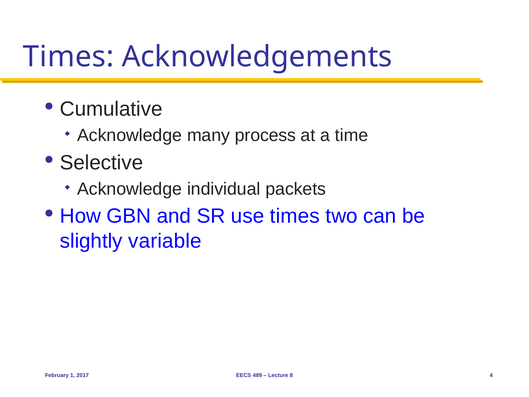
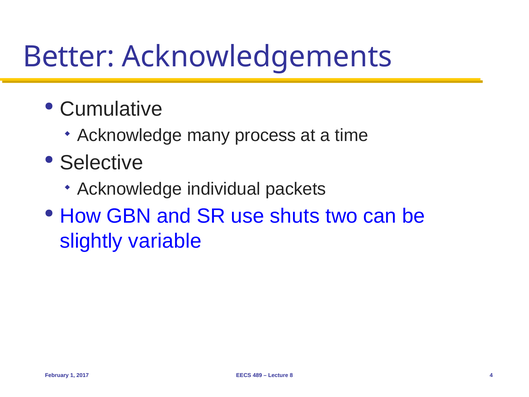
Times: Times -> Better (69, 57)
use times: times -> shuts (295, 216)
